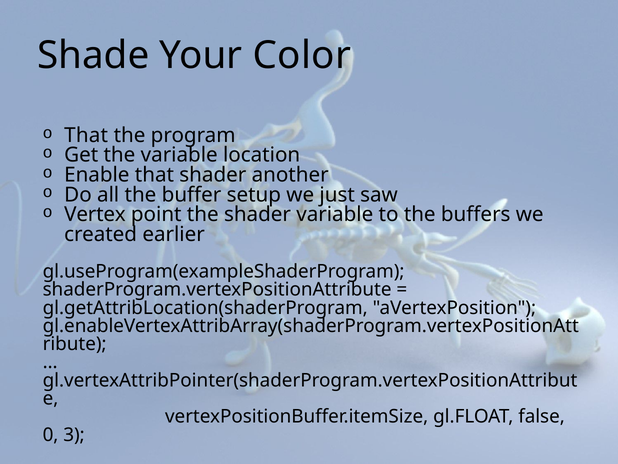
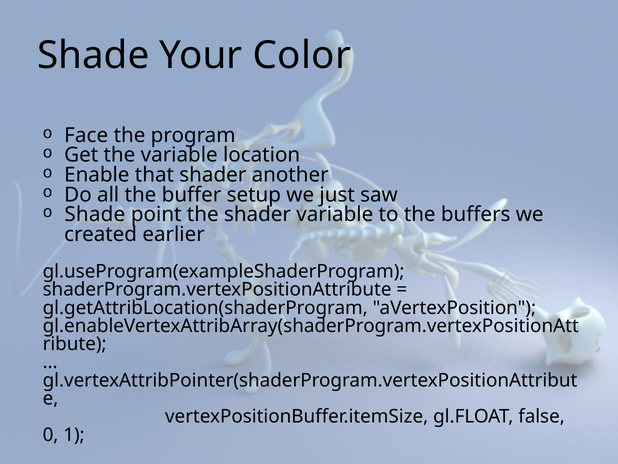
That: That -> Face (86, 135)
Vertex: Vertex -> Shade (95, 214)
3: 3 -> 1 (74, 434)
